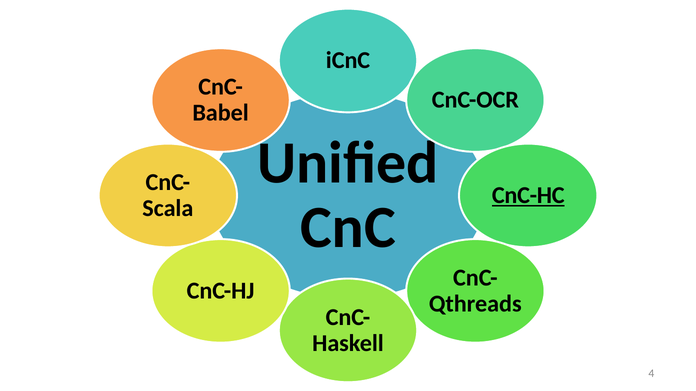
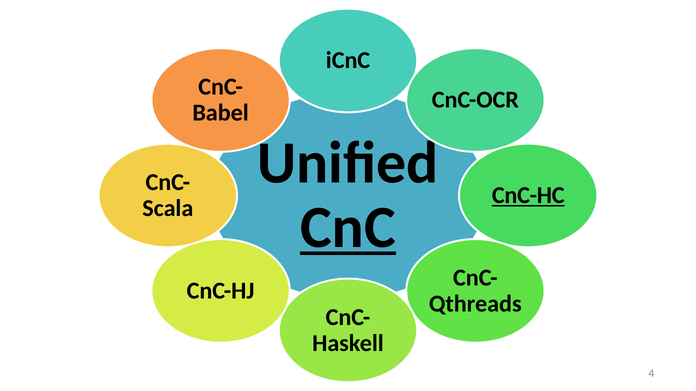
CnC underline: none -> present (348, 228)
